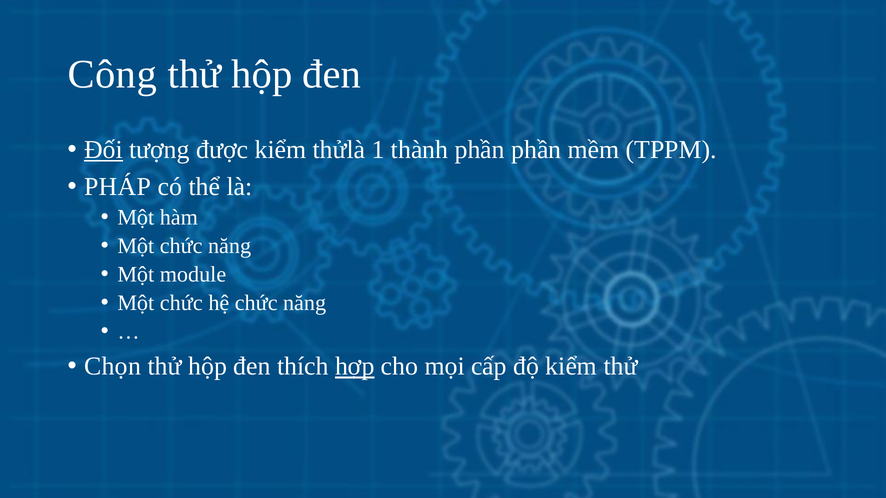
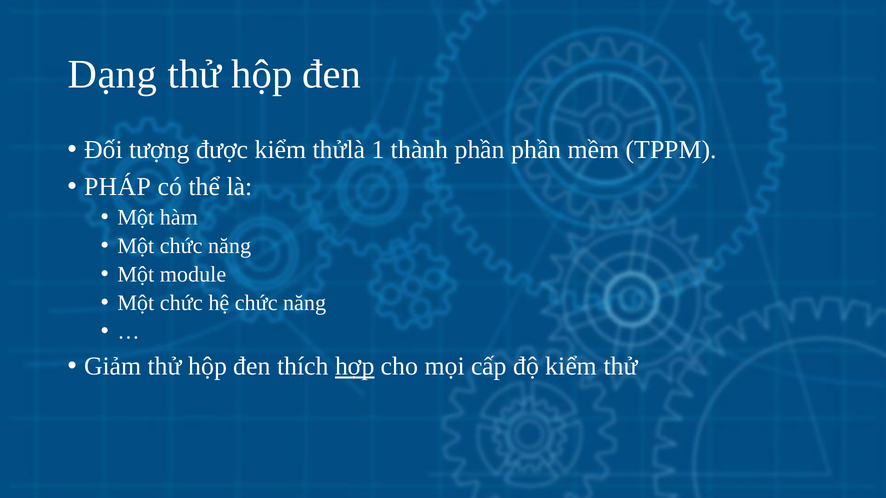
Công: Công -> Dạng (112, 74)
Đối underline: present -> none (103, 150)
Chọn: Chọn -> Giảm (113, 367)
